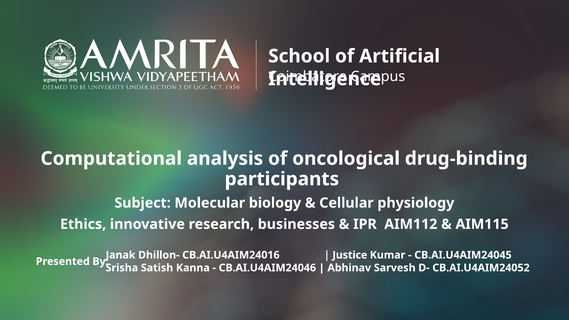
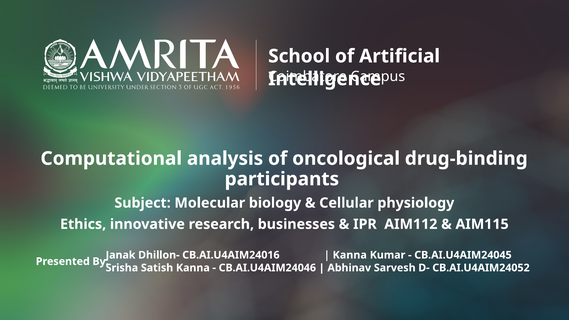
Justice: Justice -> Kanna (350, 255)
